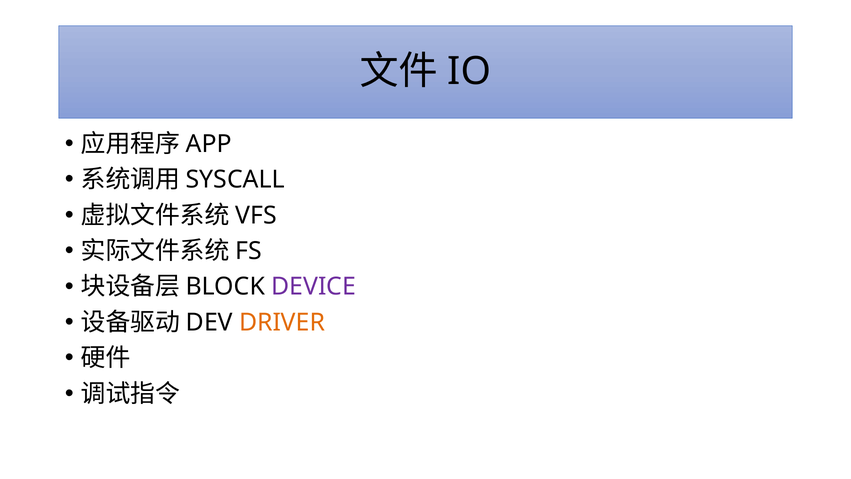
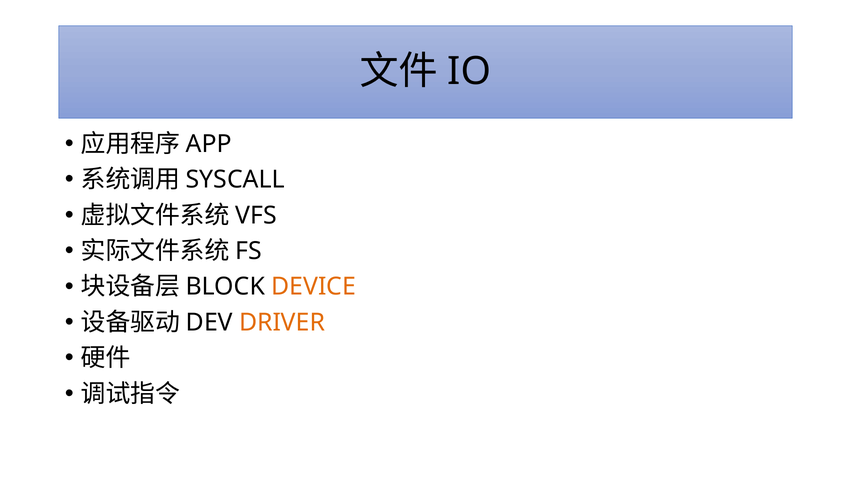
DEVICE colour: purple -> orange (314, 287)
